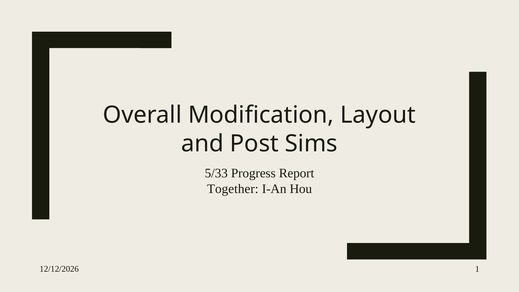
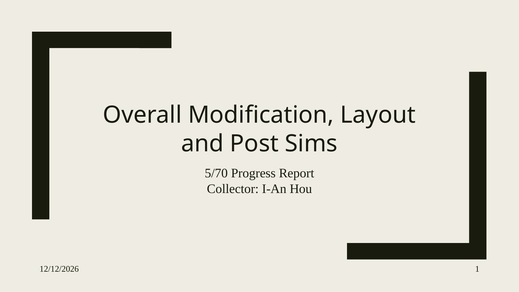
5/33: 5/33 -> 5/70 (216, 173)
Together: Together -> Collector (233, 189)
